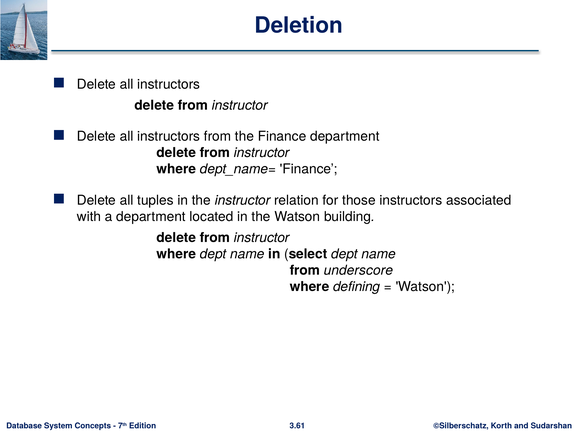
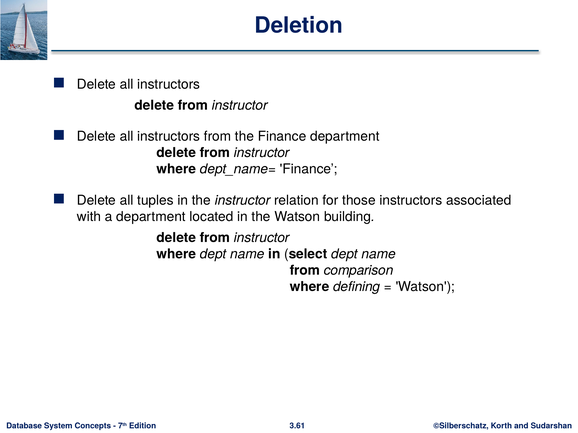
underscore: underscore -> comparison (359, 271)
